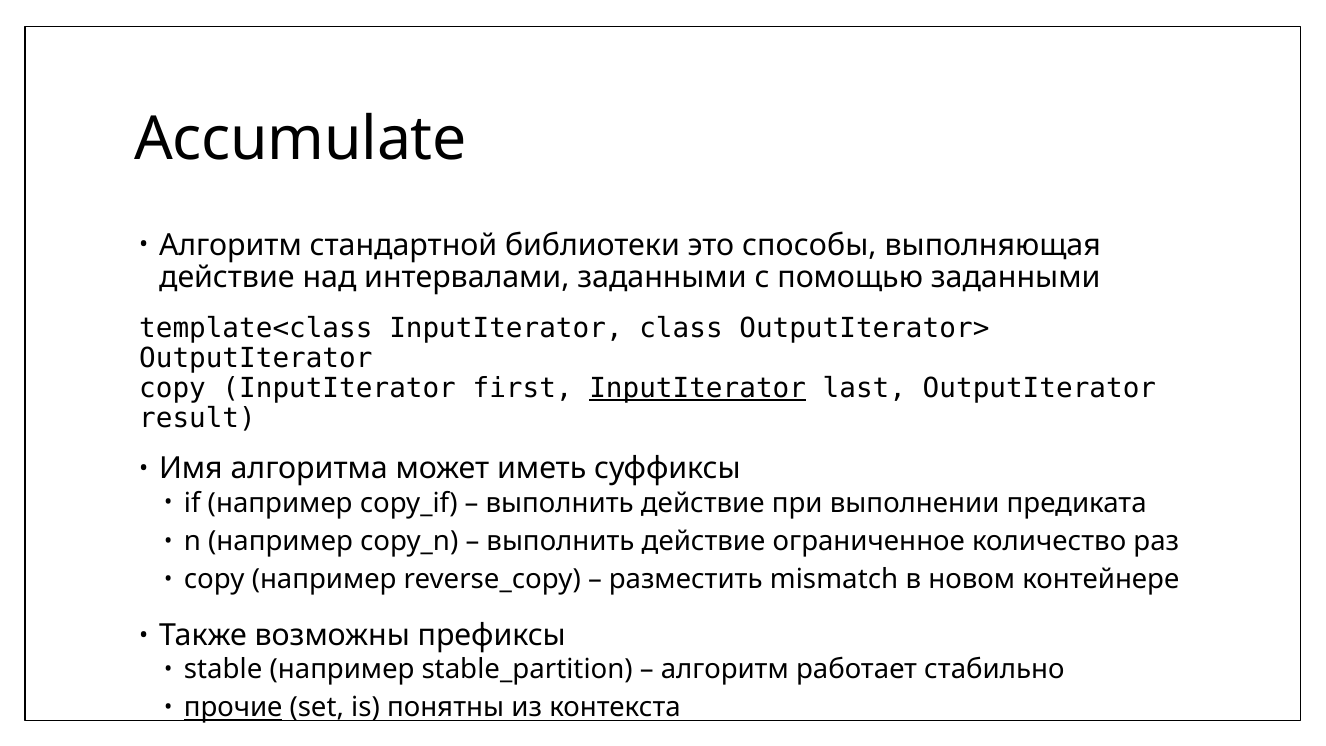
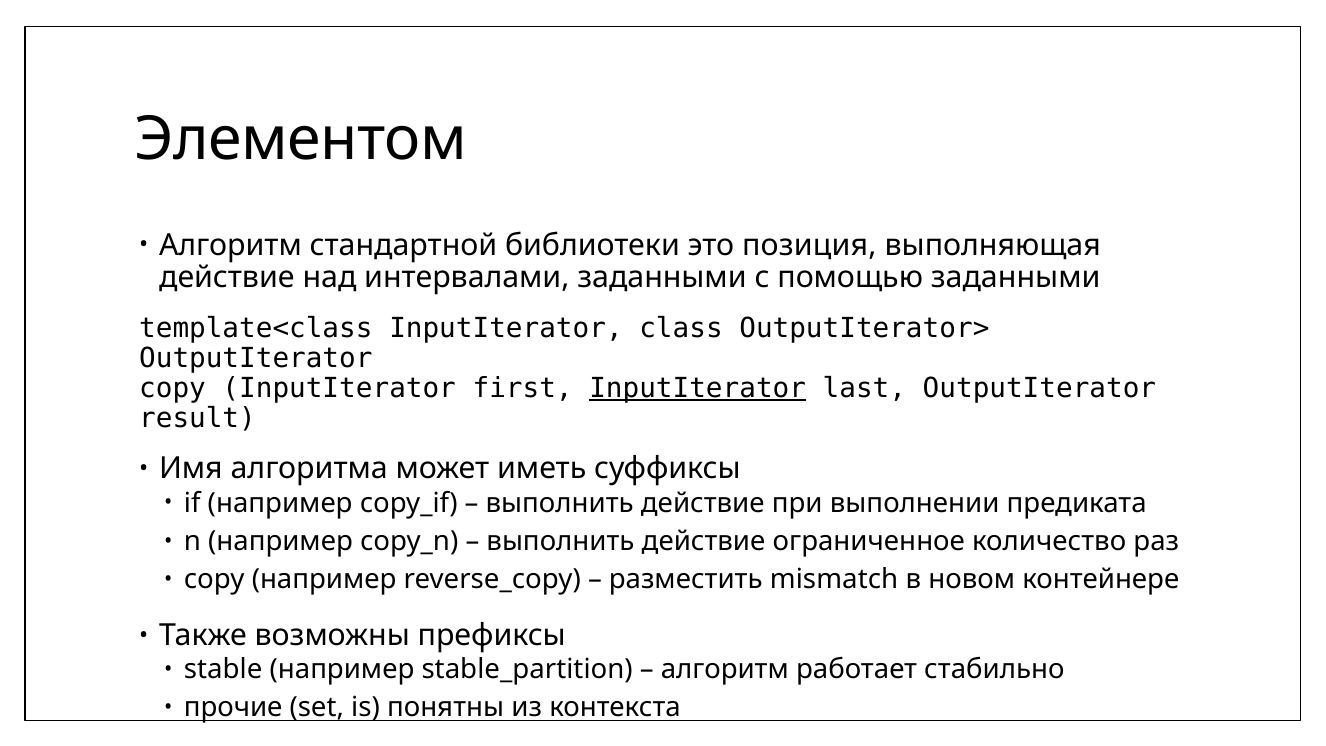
Accumulate: Accumulate -> Элементом (301, 140)
способы: способы -> позиция (809, 245)
прочие underline: present -> none (233, 708)
